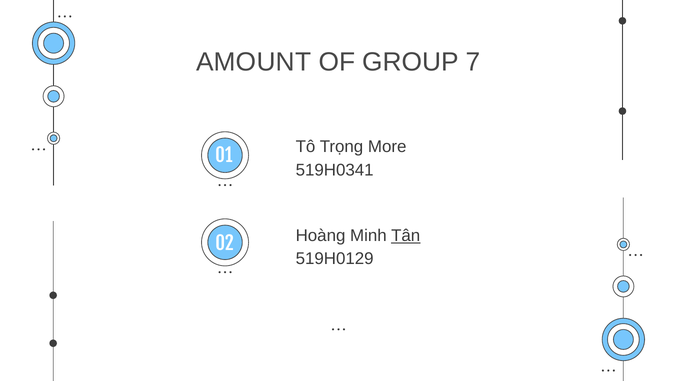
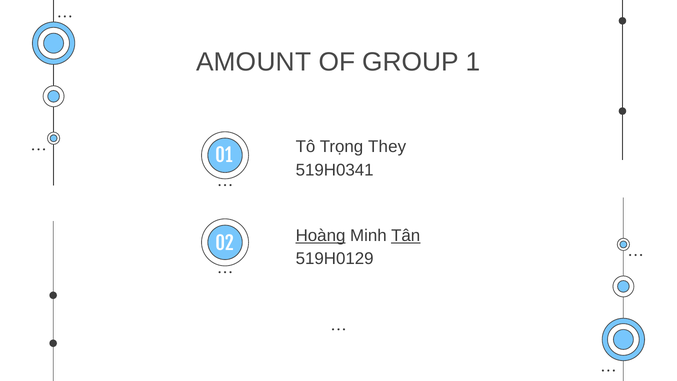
7: 7 -> 1 (473, 62)
More: More -> They (387, 147)
Hoàng underline: none -> present (321, 235)
